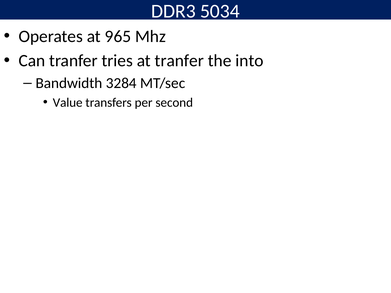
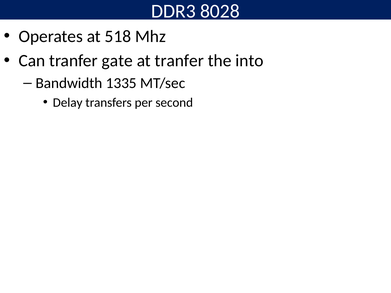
5034: 5034 -> 8028 (220, 11)
965: 965 -> 518 (118, 36)
tries: tries -> gate (117, 61)
3284: 3284 -> 1335 (121, 83)
Value: Value -> Delay (68, 103)
